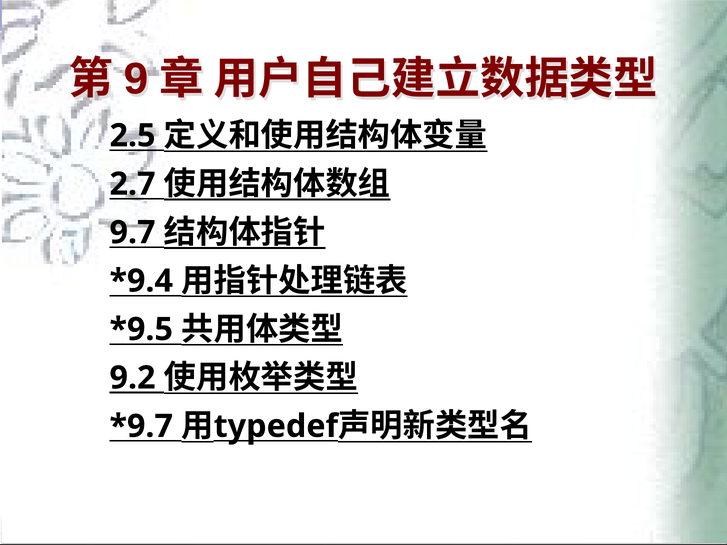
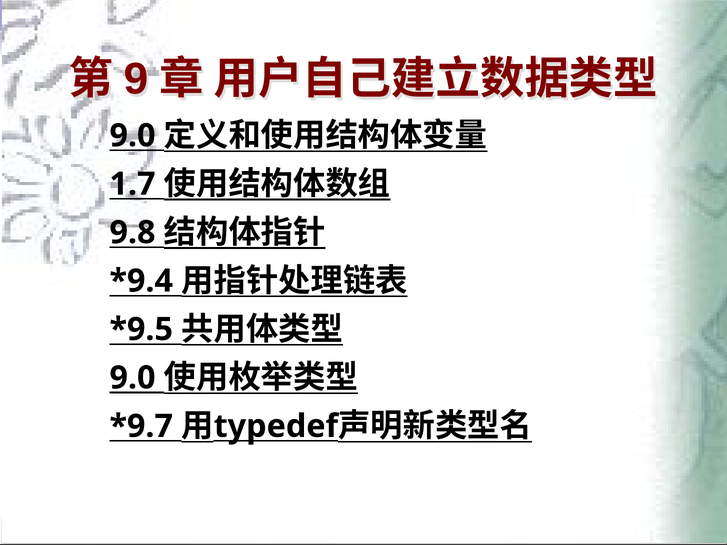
2.5: 2.5 -> 9.0 (133, 136)
2.7: 2.7 -> 1.7 (133, 184)
9.7: 9.7 -> 9.8 (133, 233)
9.2: 9.2 -> 9.0 (133, 378)
